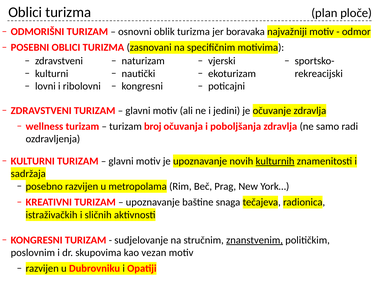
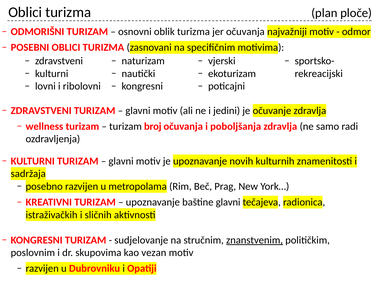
jer boravaka: boravaka -> očuvanja (245, 32)
kulturnih underline: present -> none (275, 161)
baštine snaga: snaga -> glavni (228, 202)
